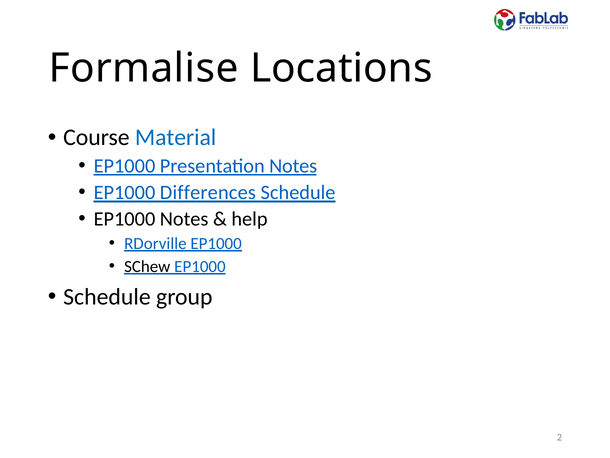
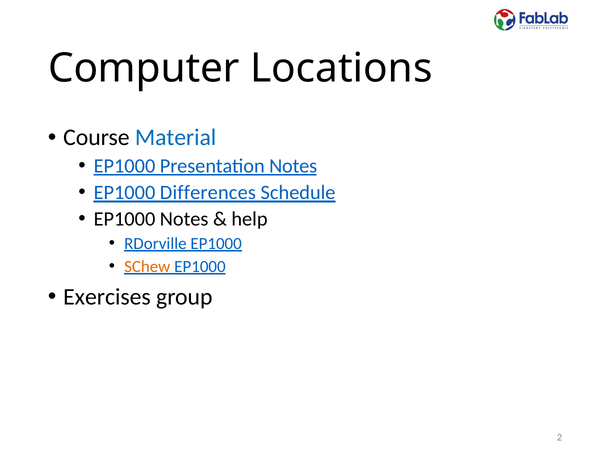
Formalise: Formalise -> Computer (144, 68)
SChew colour: black -> orange (147, 266)
Schedule: Schedule -> Exercises (107, 297)
